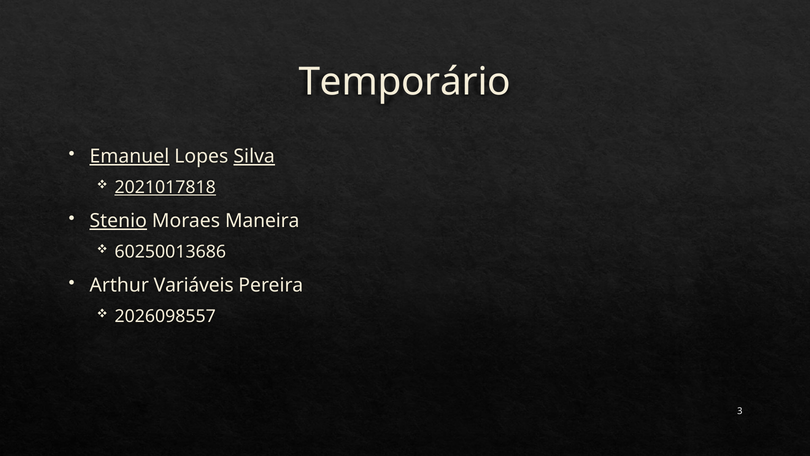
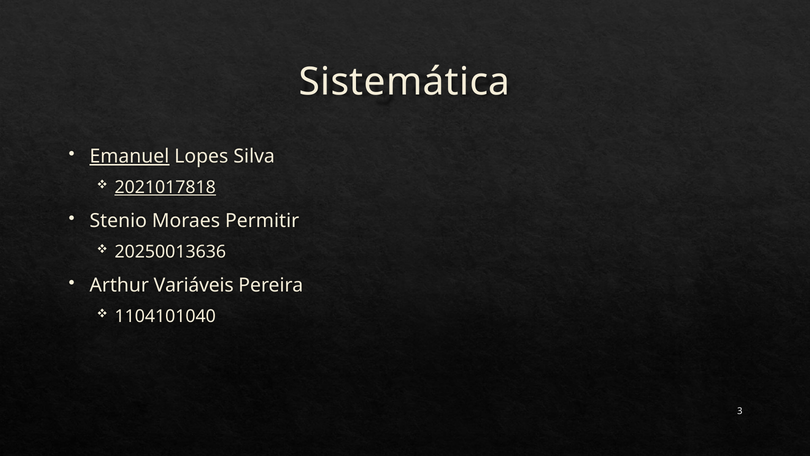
Temporário: Temporário -> Sistemática (404, 82)
Silva underline: present -> none (254, 156)
Stenio underline: present -> none (118, 221)
Maneira: Maneira -> Permitir (262, 221)
60250013686: 60250013686 -> 20250013636 (170, 251)
2026098557: 2026098557 -> 1104101040 (165, 316)
